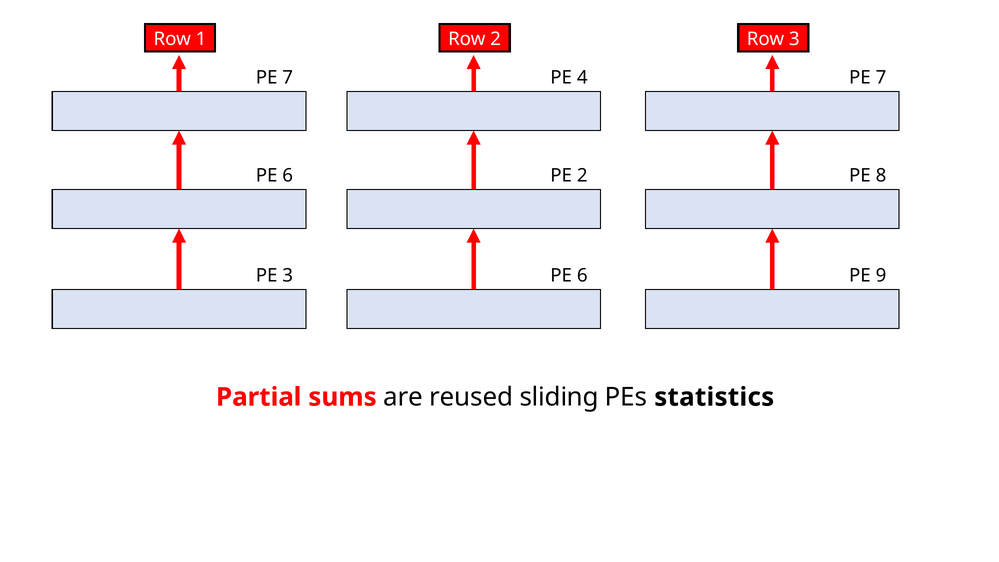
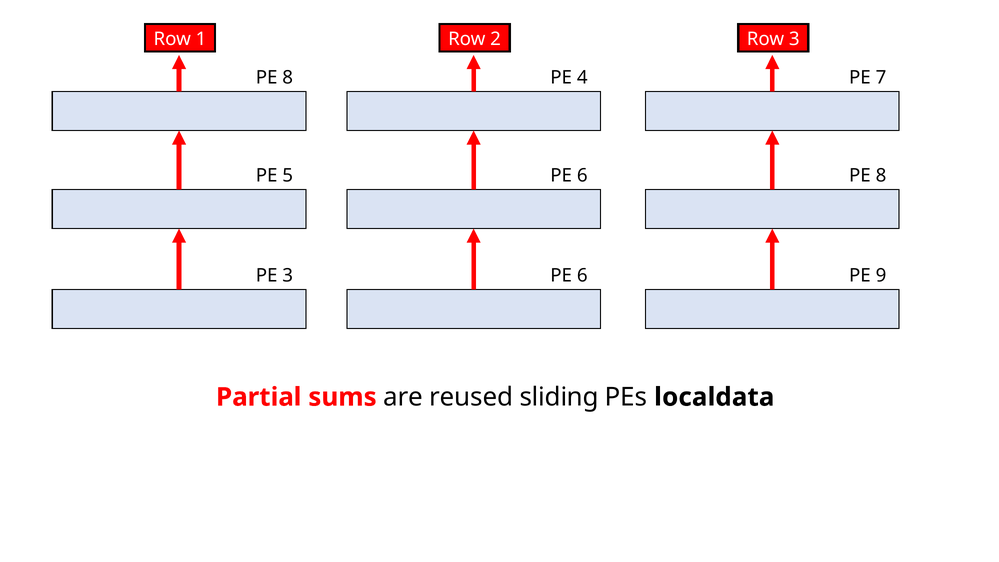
7: 7 -> 8 (288, 77)
6: 6 -> 5 (288, 175)
2: 2 -> 6 (582, 175)
statistics: statistics -> localdata (714, 397)
